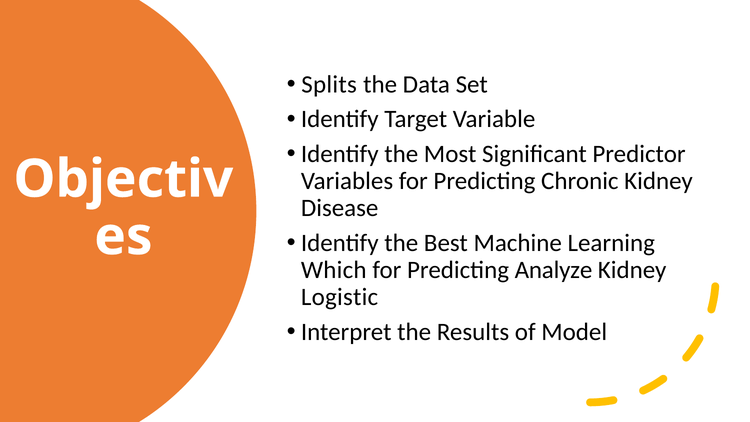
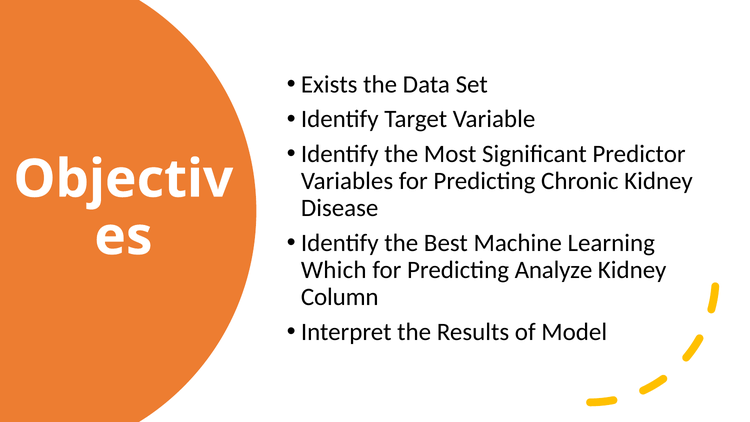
Splits: Splits -> Exists (329, 84)
Logistic: Logistic -> Column (340, 297)
